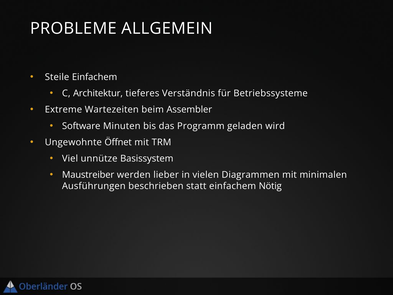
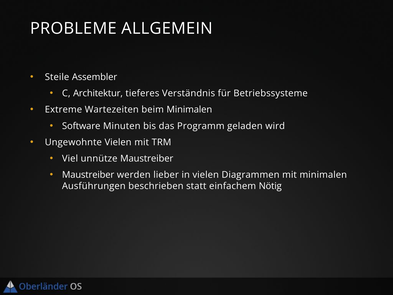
Steile Einfachem: Einfachem -> Assembler (95, 77)
beim Assembler: Assembler -> Minimalen (189, 110)
Ungewohnte Öffnet: Öffnet -> Vielen (118, 142)
unnütze Basissystem: Basissystem -> Maustreiber (147, 158)
